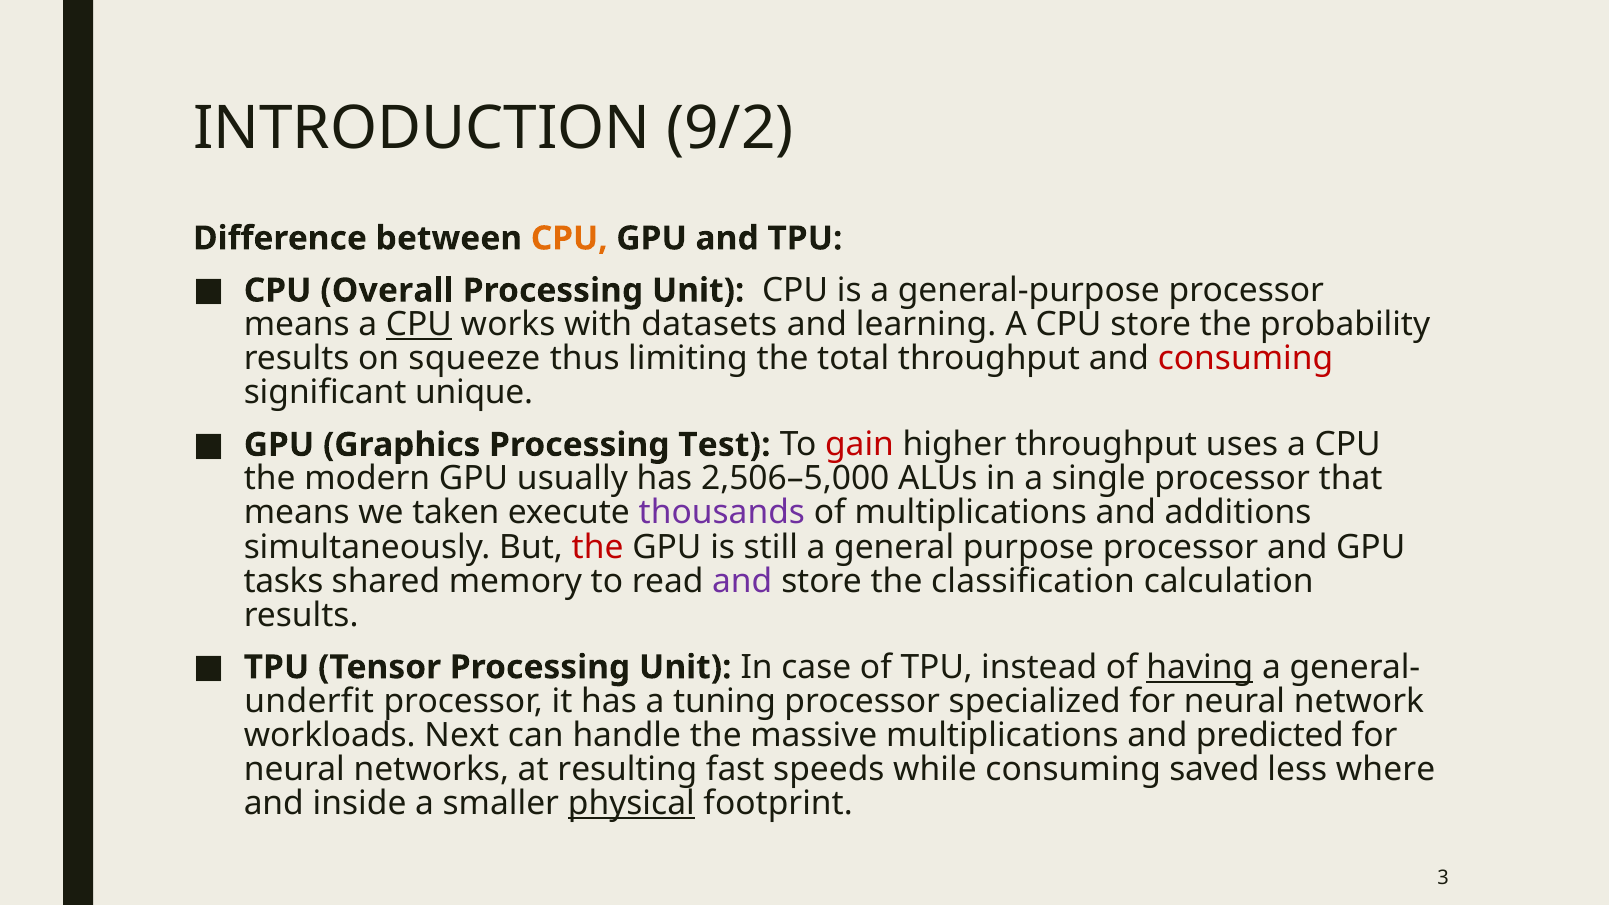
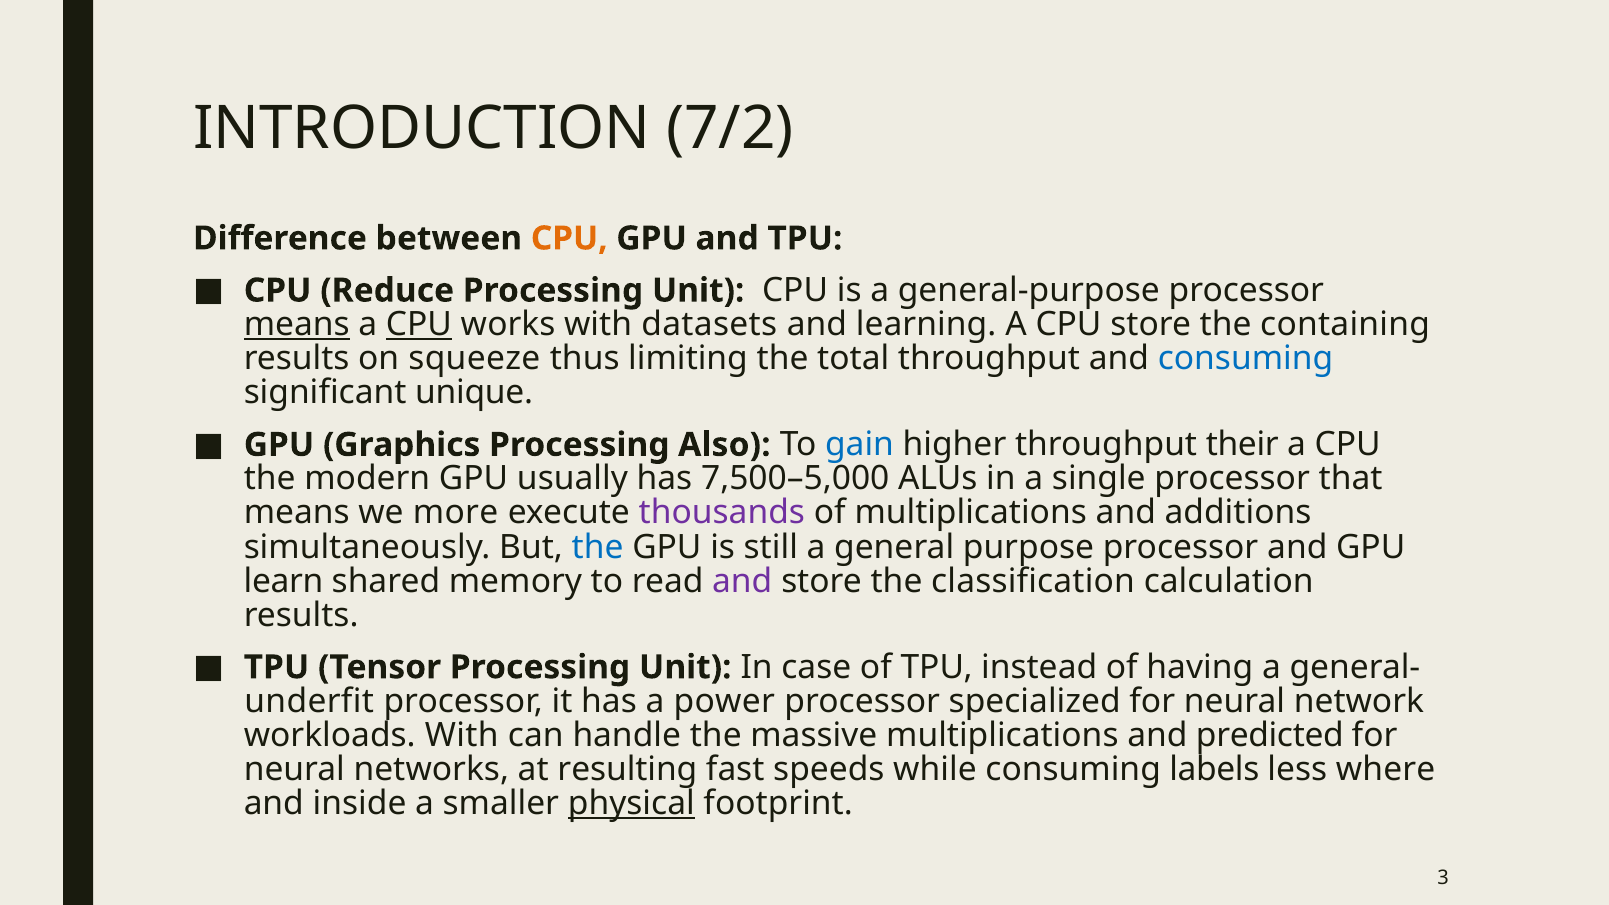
9/2: 9/2 -> 7/2 (730, 128)
Overall: Overall -> Reduce (387, 291)
means underline: none -> present (297, 325)
probability: probability -> containing (1345, 325)
consuming colour: red -> blue (1246, 359)
Test: Test -> Also (724, 445)
gain colour: red -> blue (860, 445)
uses: uses -> their (1242, 445)
2,506–5,000: 2,506–5,000 -> 7,500–5,000 (795, 479)
taken: taken -> more (456, 513)
the colour: red -> blue (598, 547)
tasks: tasks -> learn (284, 581)
having underline: present -> none (1200, 667)
tuning: tuning -> power (724, 701)
workloads Next: Next -> With (462, 735)
saved: saved -> labels (1214, 769)
